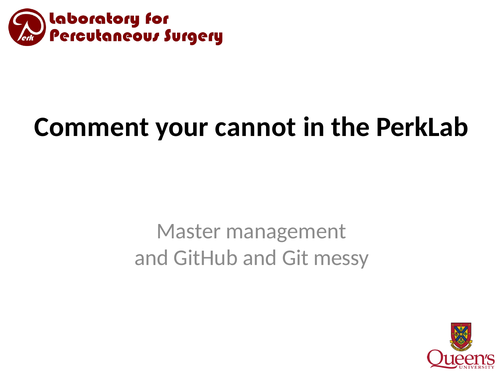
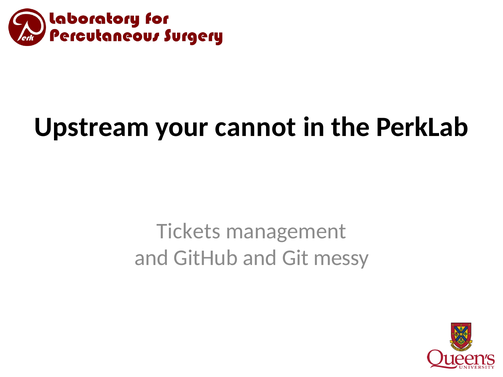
Comment: Comment -> Upstream (92, 127)
Master: Master -> Tickets (189, 231)
